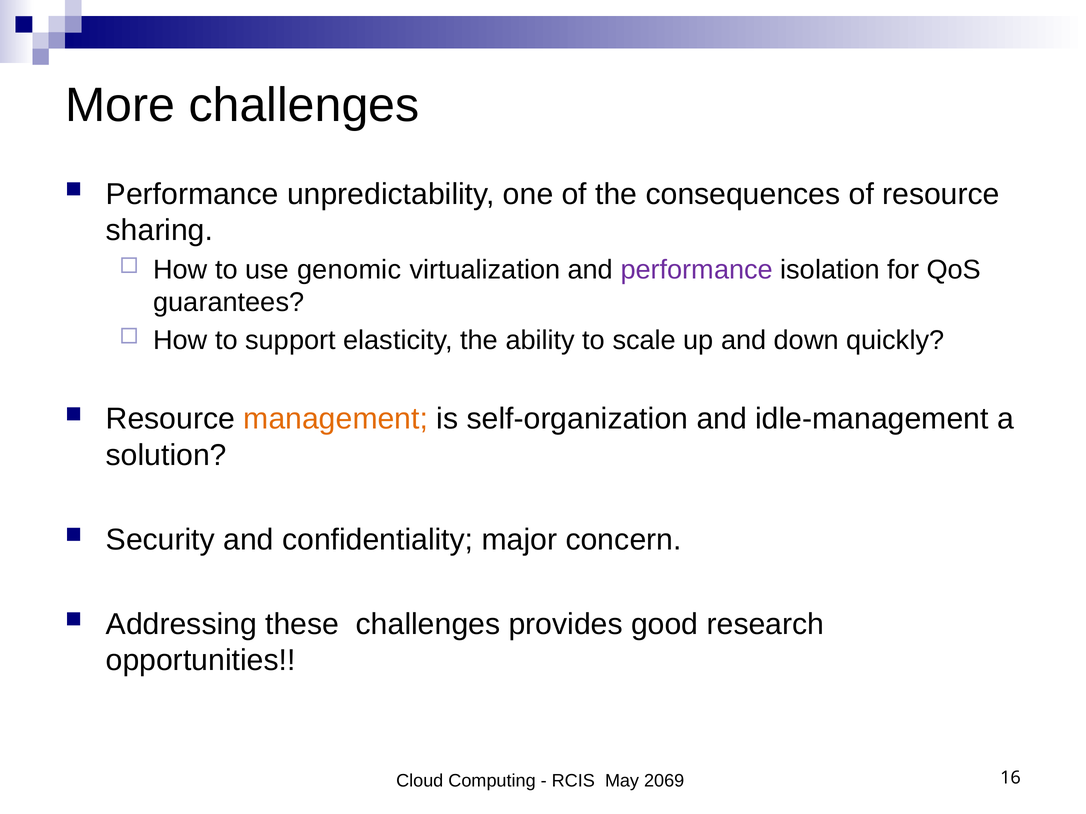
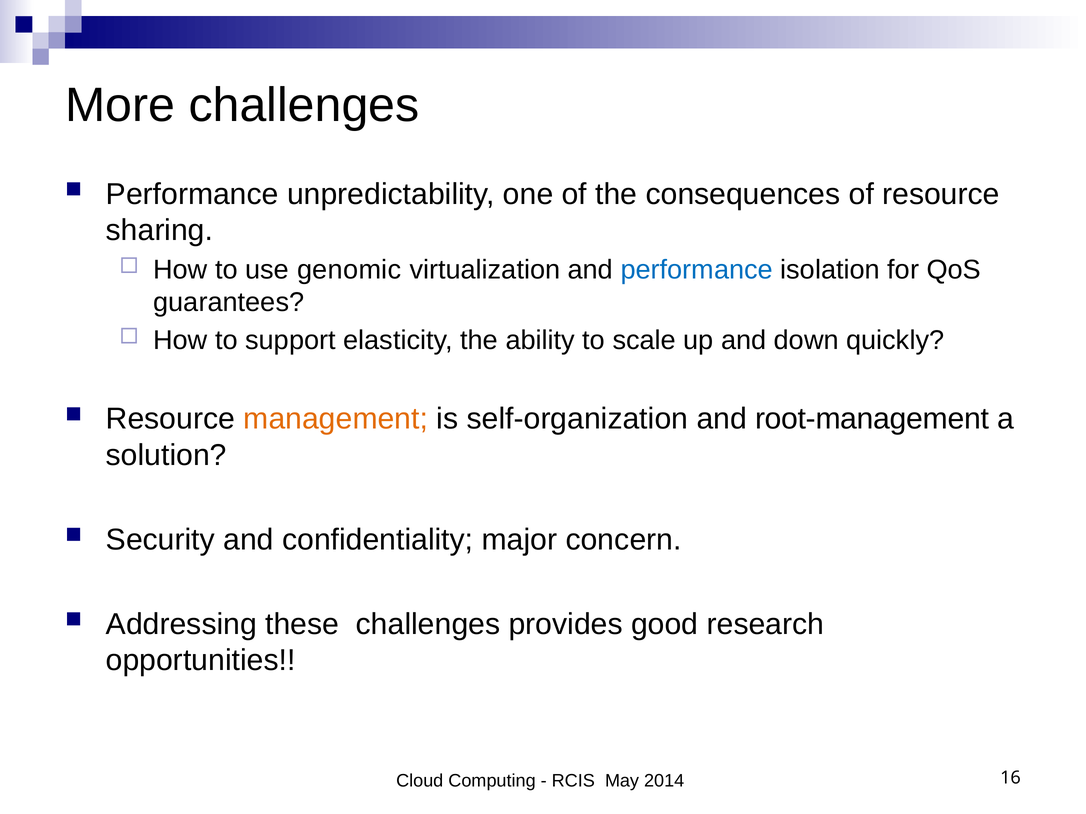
performance colour: purple -> blue (697, 270)
idle-management: idle-management -> root-management (872, 419)
2069: 2069 -> 2014 (664, 781)
